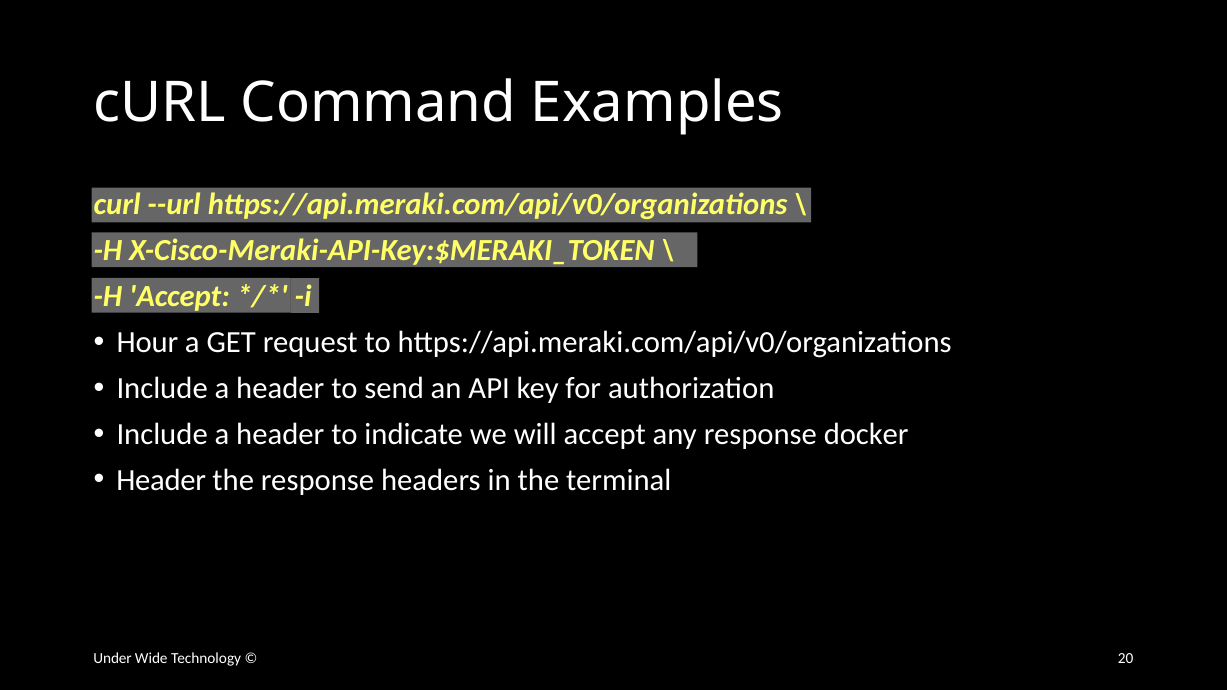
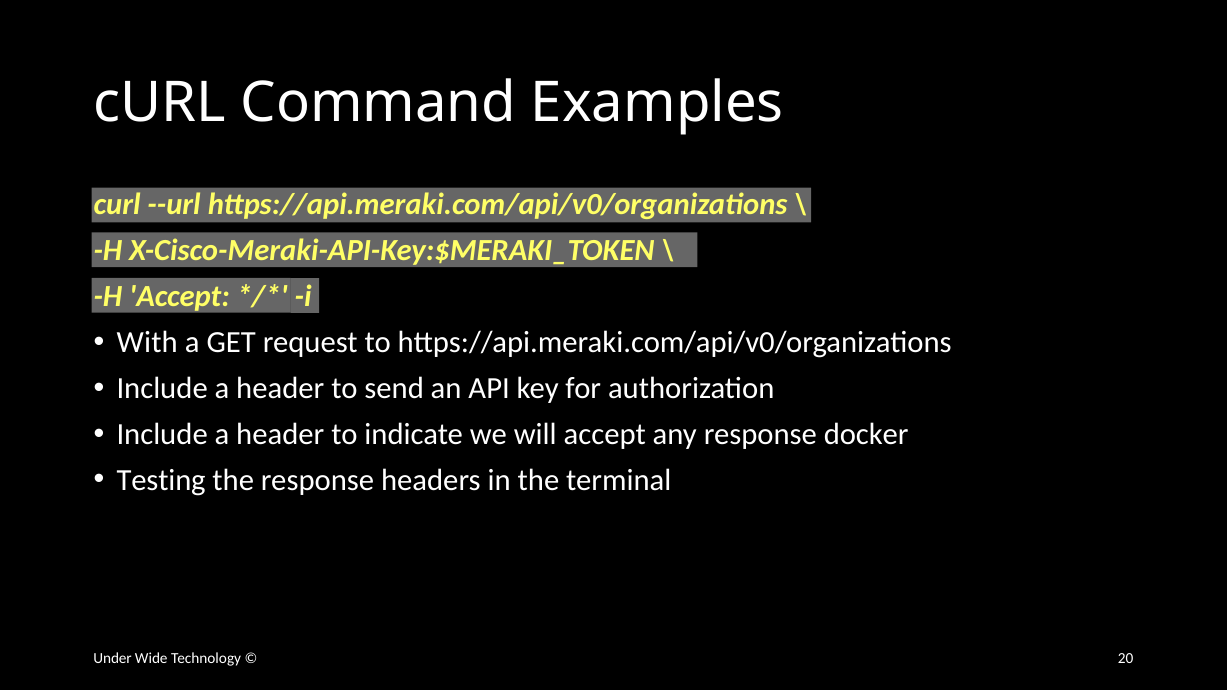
Hour: Hour -> With (147, 342)
Header: Header -> Testing (161, 480)
